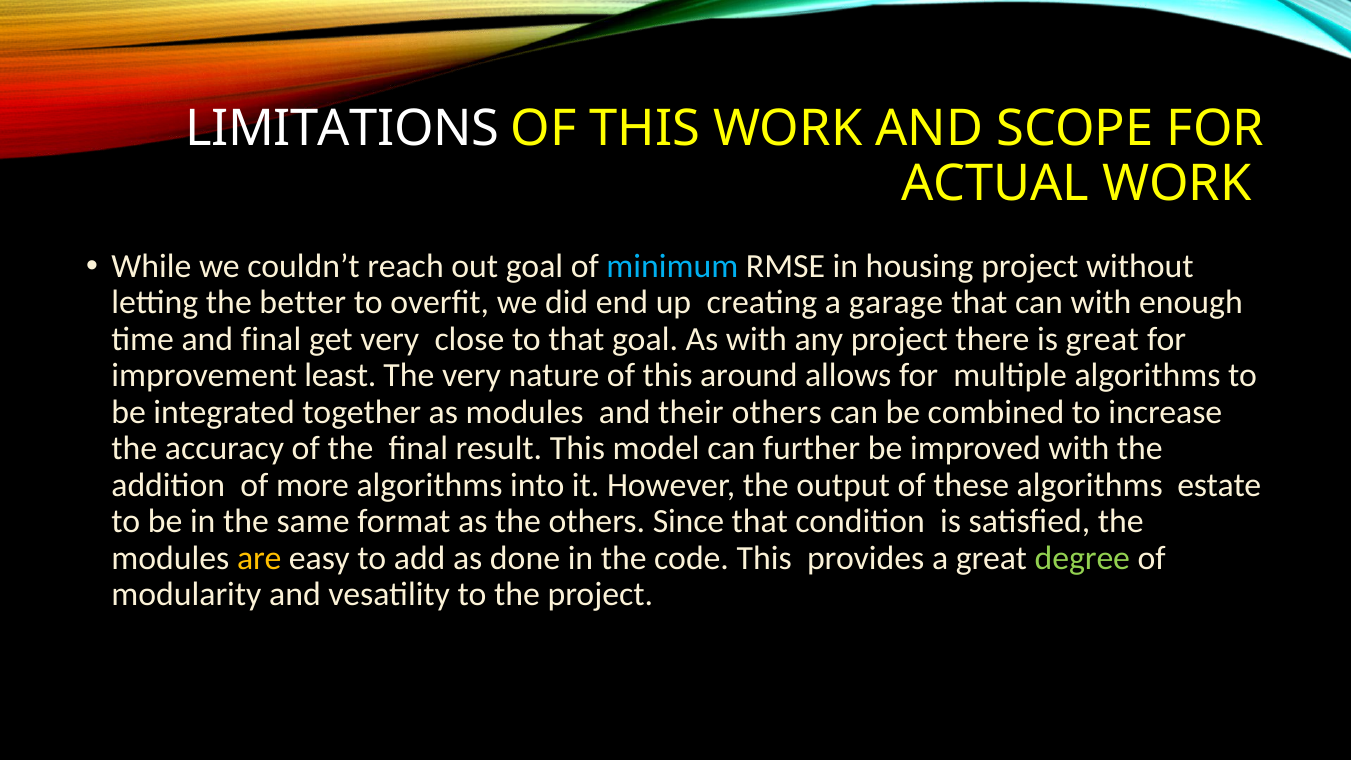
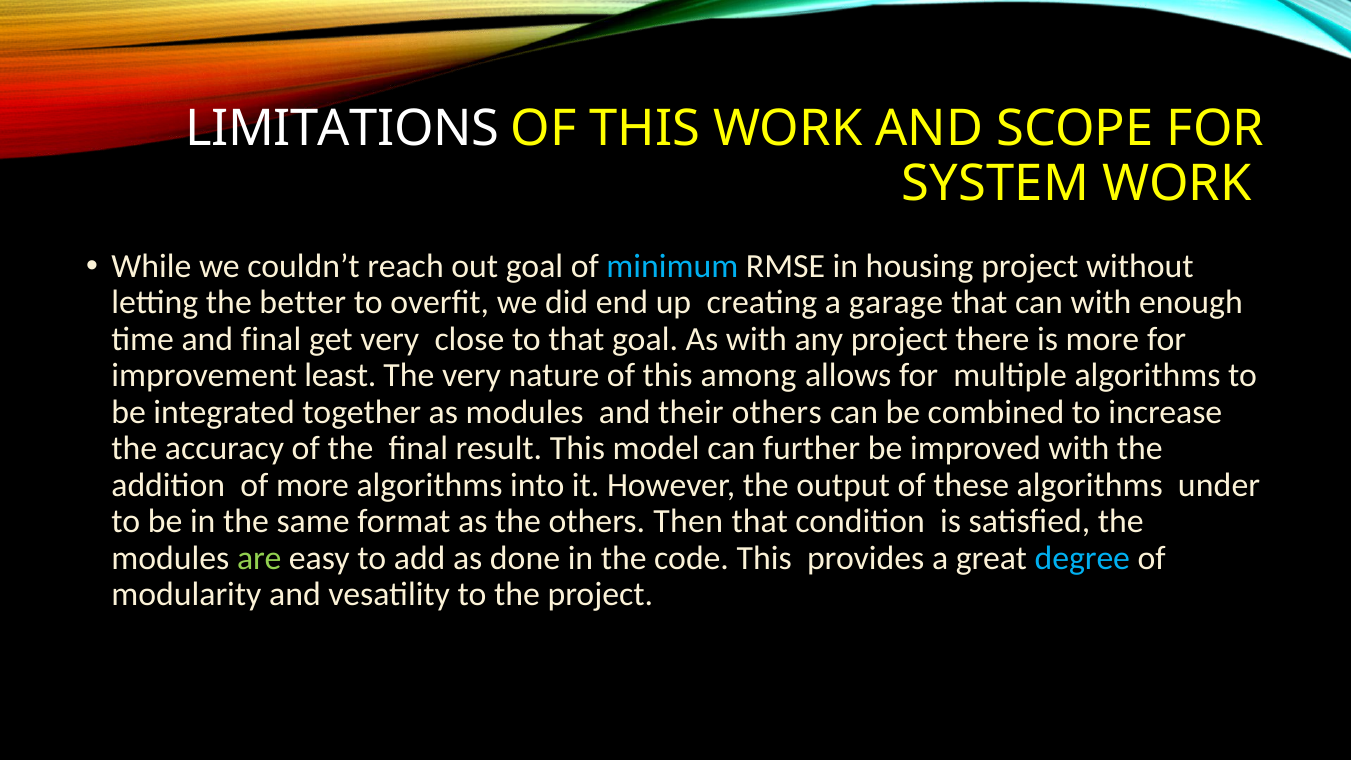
ACTUAL: ACTUAL -> SYSTEM (995, 183)
is great: great -> more (1102, 339)
around: around -> among (749, 376)
estate: estate -> under (1219, 485)
Since: Since -> Then (688, 522)
are colour: yellow -> light green (259, 558)
degree colour: light green -> light blue (1082, 558)
